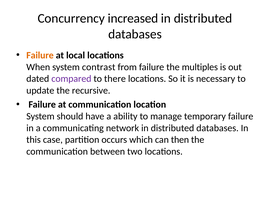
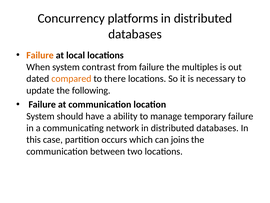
increased: increased -> platforms (133, 18)
compared colour: purple -> orange (71, 79)
recursive: recursive -> following (91, 90)
then: then -> joins (180, 139)
